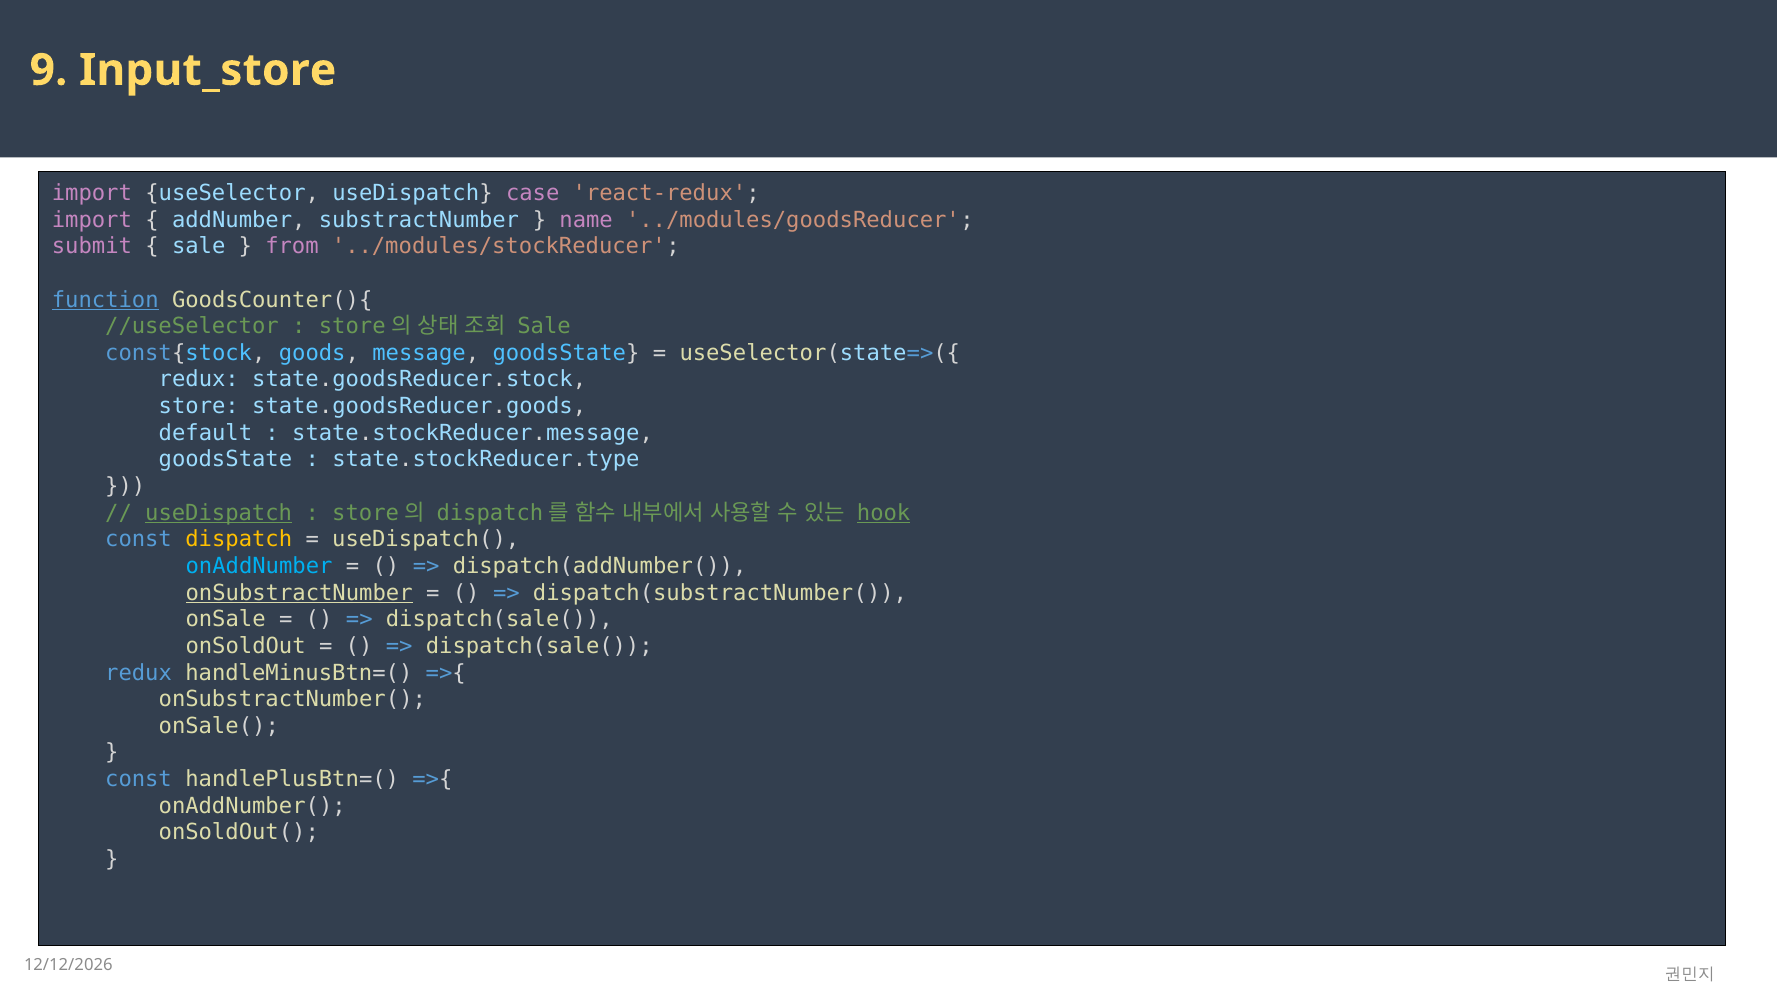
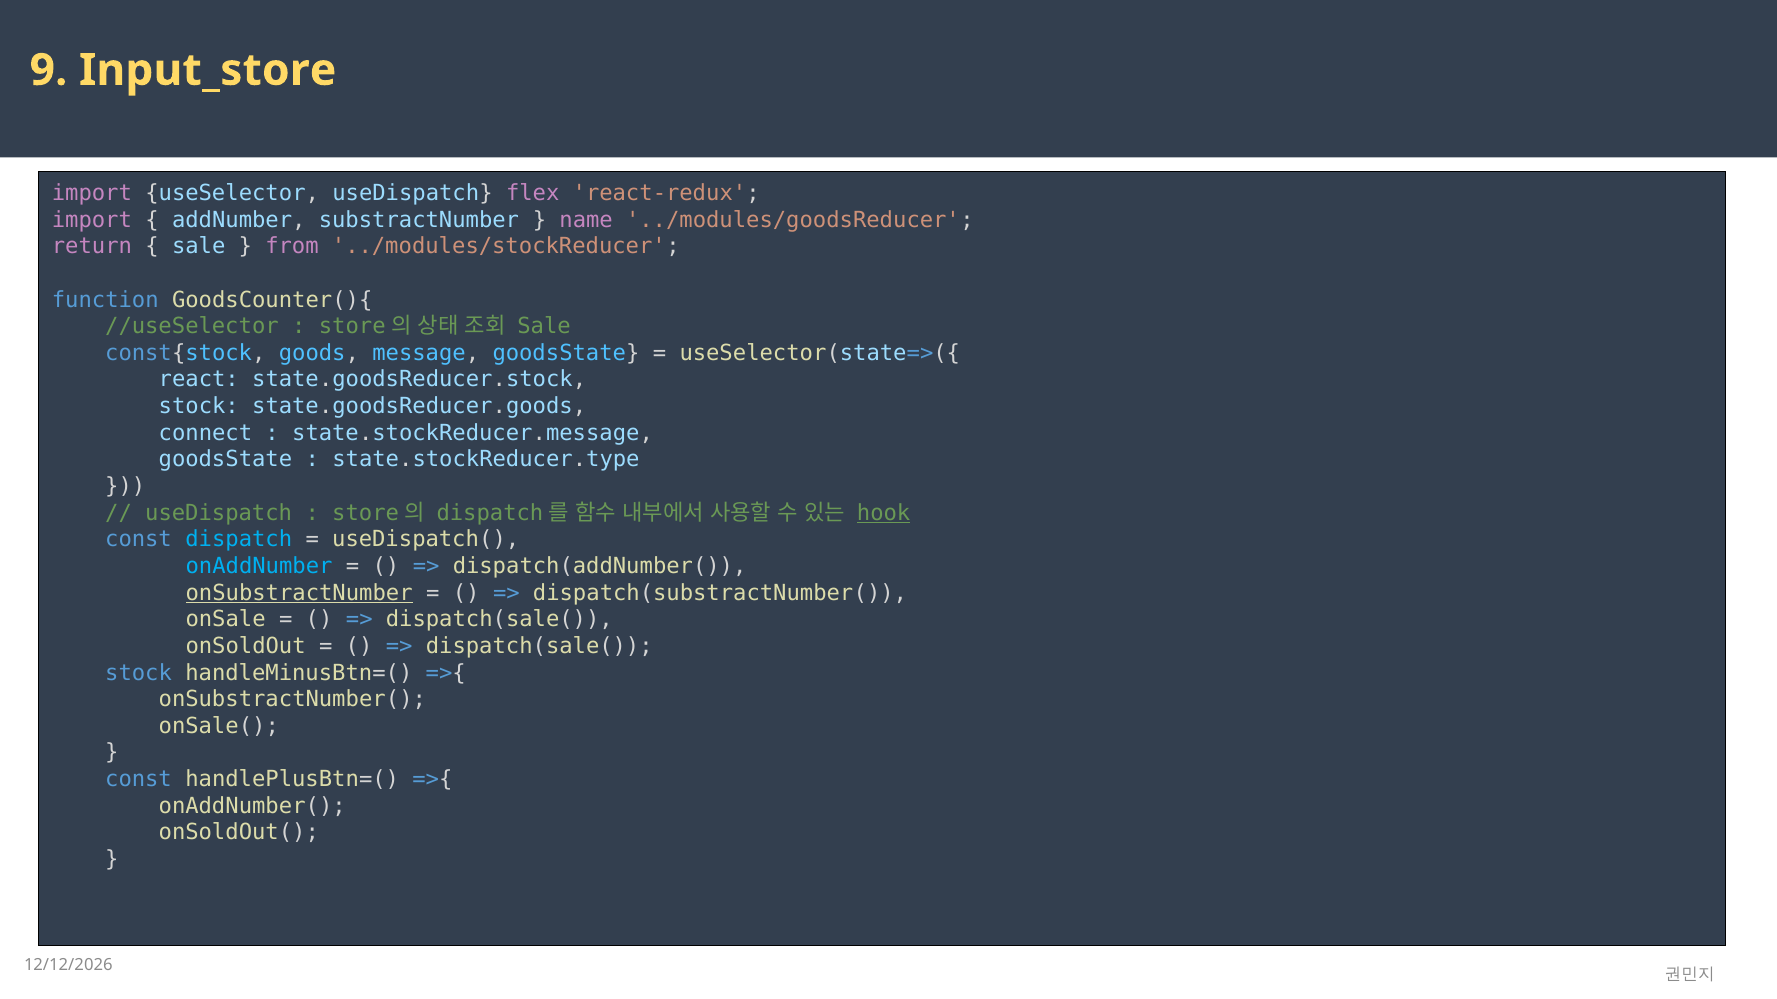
case: case -> flex (533, 193)
submit: submit -> return (92, 247)
function underline: present -> none (105, 300)
redux: redux -> react (199, 380)
store: store -> stock (199, 407)
default: default -> connect (205, 433)
useDispatch underline: present -> none (219, 513)
dispatch colour: yellow -> light blue (239, 540)
redux: redux -> stock (139, 673)
